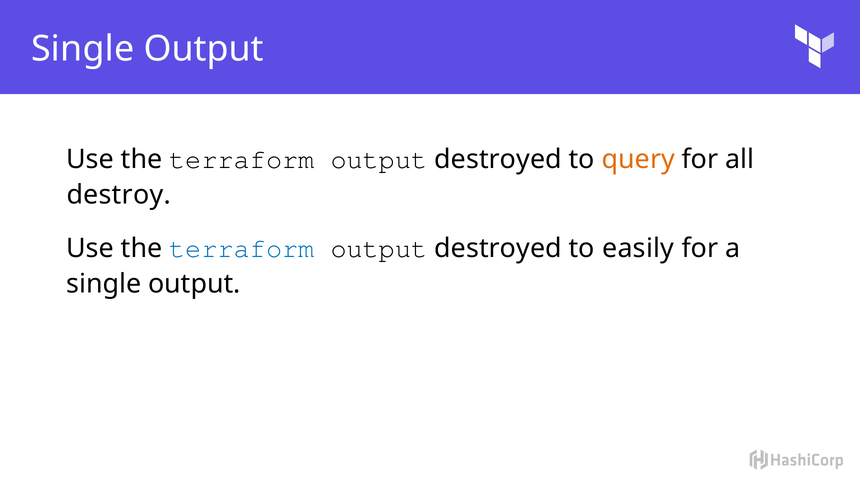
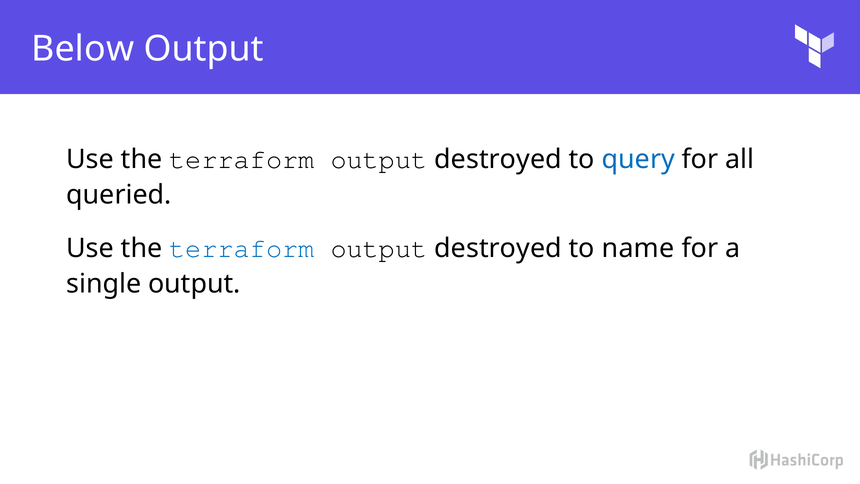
Single: Single -> Below (83, 49)
query colour: orange -> blue (638, 159)
destroy: destroy -> queried (119, 195)
easily: easily -> name (638, 248)
